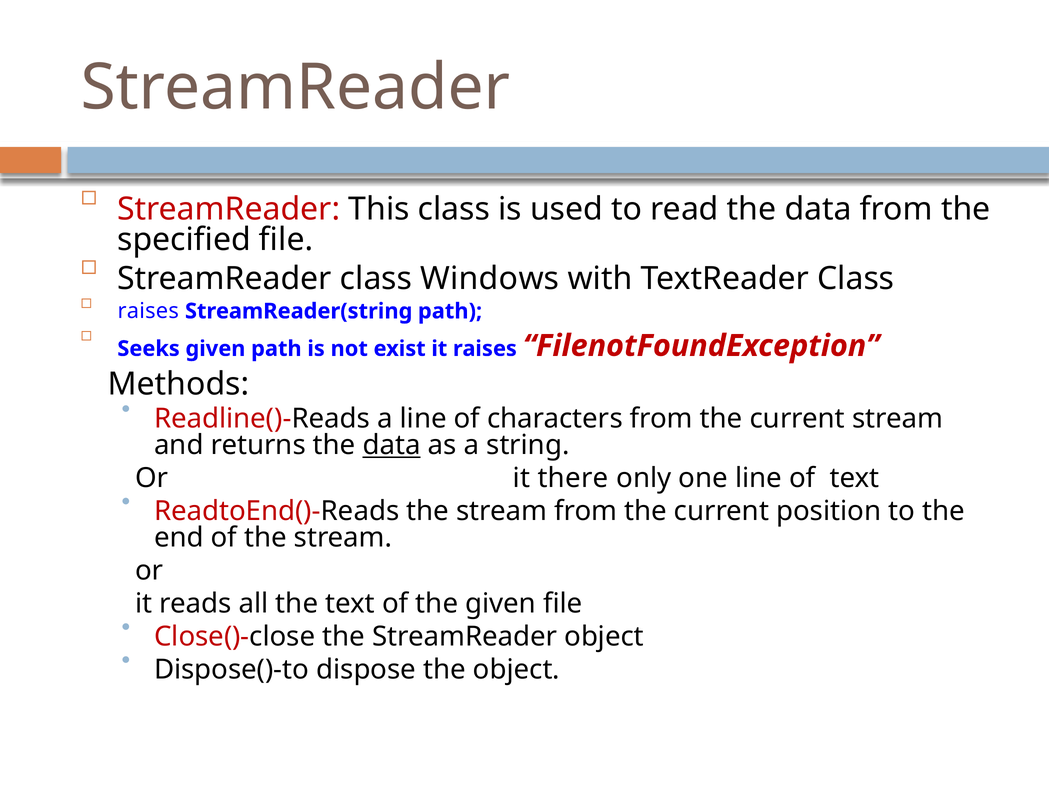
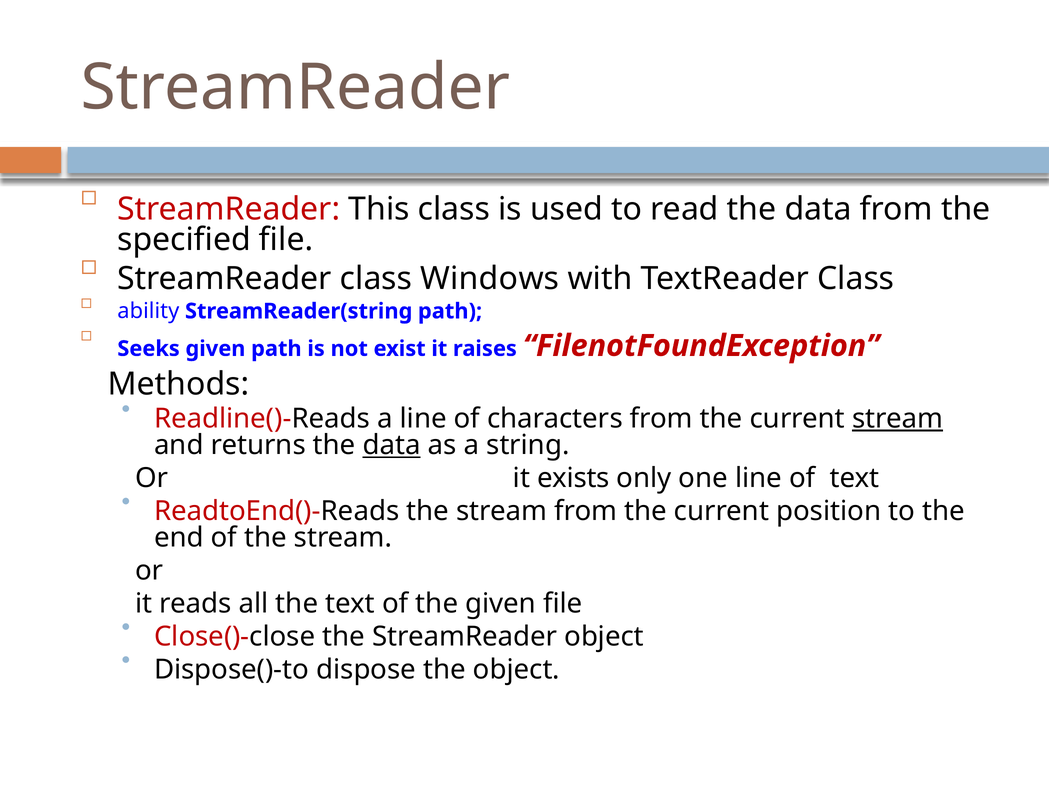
raises: raises -> ability (148, 311)
stream underline: none -> present (898, 419)
there: there -> exists (573, 478)
